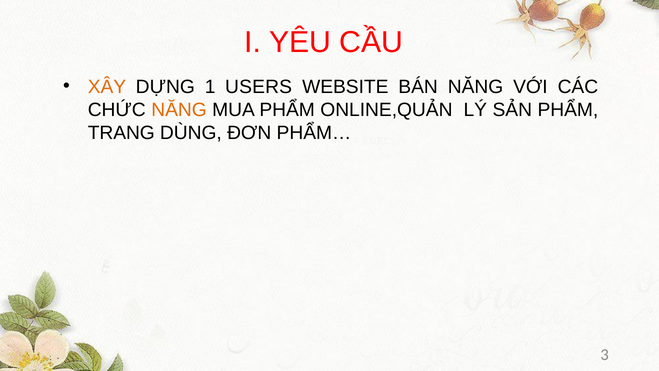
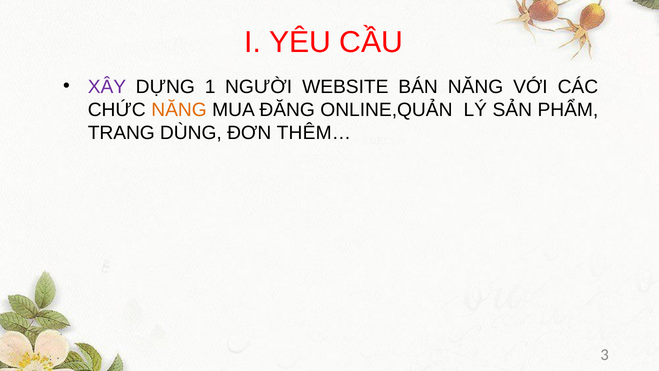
XÂY colour: orange -> purple (107, 87)
USERS: USERS -> NGƯỜI (259, 87)
MUA PHẨM: PHẨM -> ĐĂNG (287, 110)
PHẨM…: PHẨM… -> THÊM… (314, 133)
